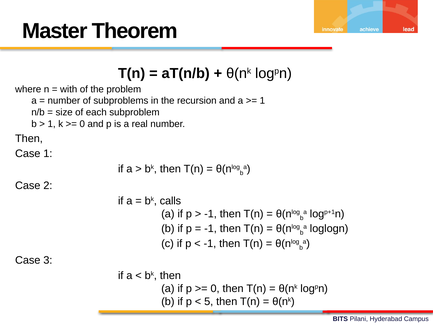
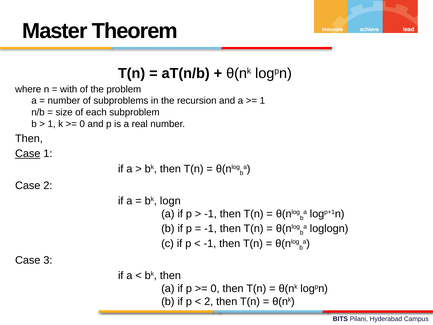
Case underline: none -> present (28, 153)
calls: calls -> logn (170, 201)
5: 5 -> 2 (209, 301)
